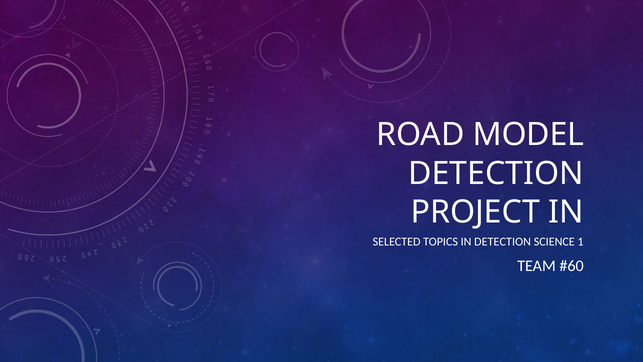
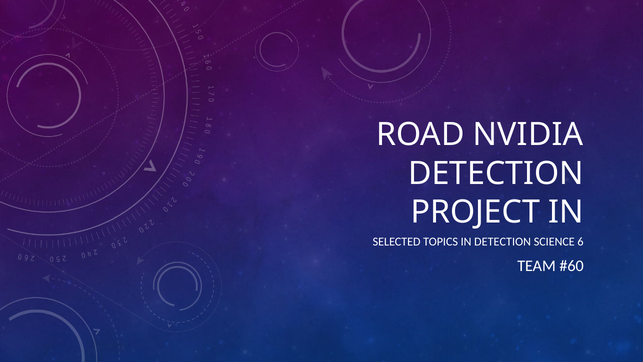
MODEL: MODEL -> NVIDIA (528, 135)
1: 1 -> 6 (581, 242)
